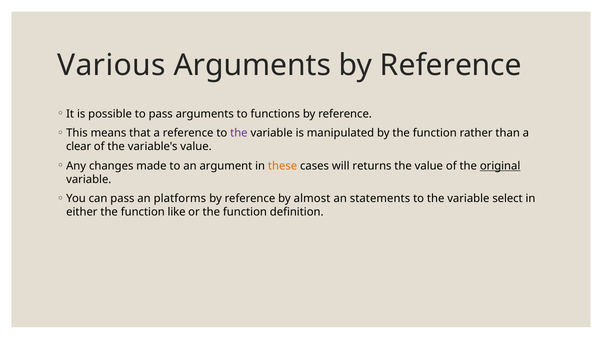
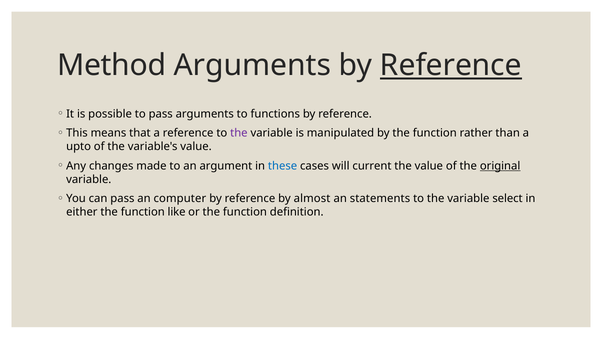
Various: Various -> Method (112, 65)
Reference underline: none -> present (451, 65)
clear: clear -> upto (79, 146)
these colour: orange -> blue (283, 166)
returns: returns -> current (372, 166)
platforms: platforms -> computer (180, 198)
